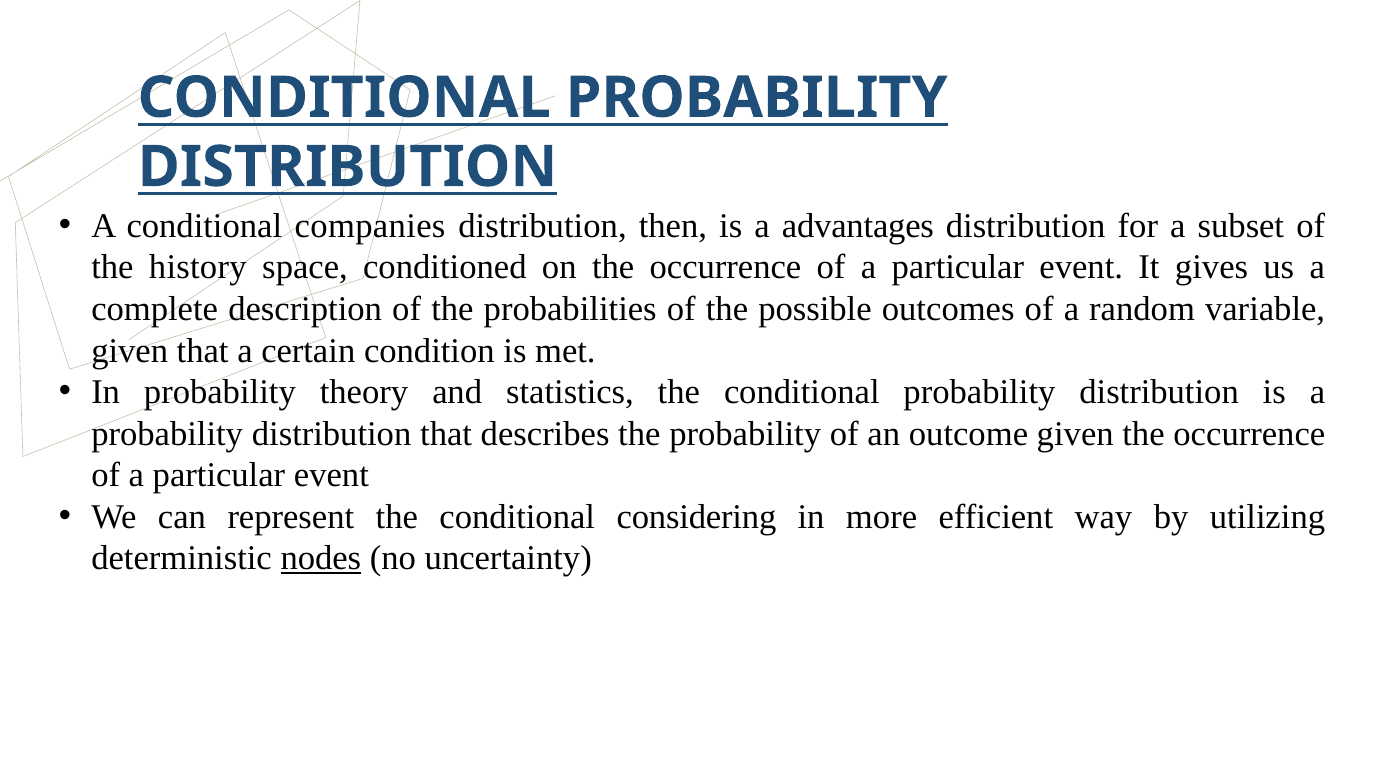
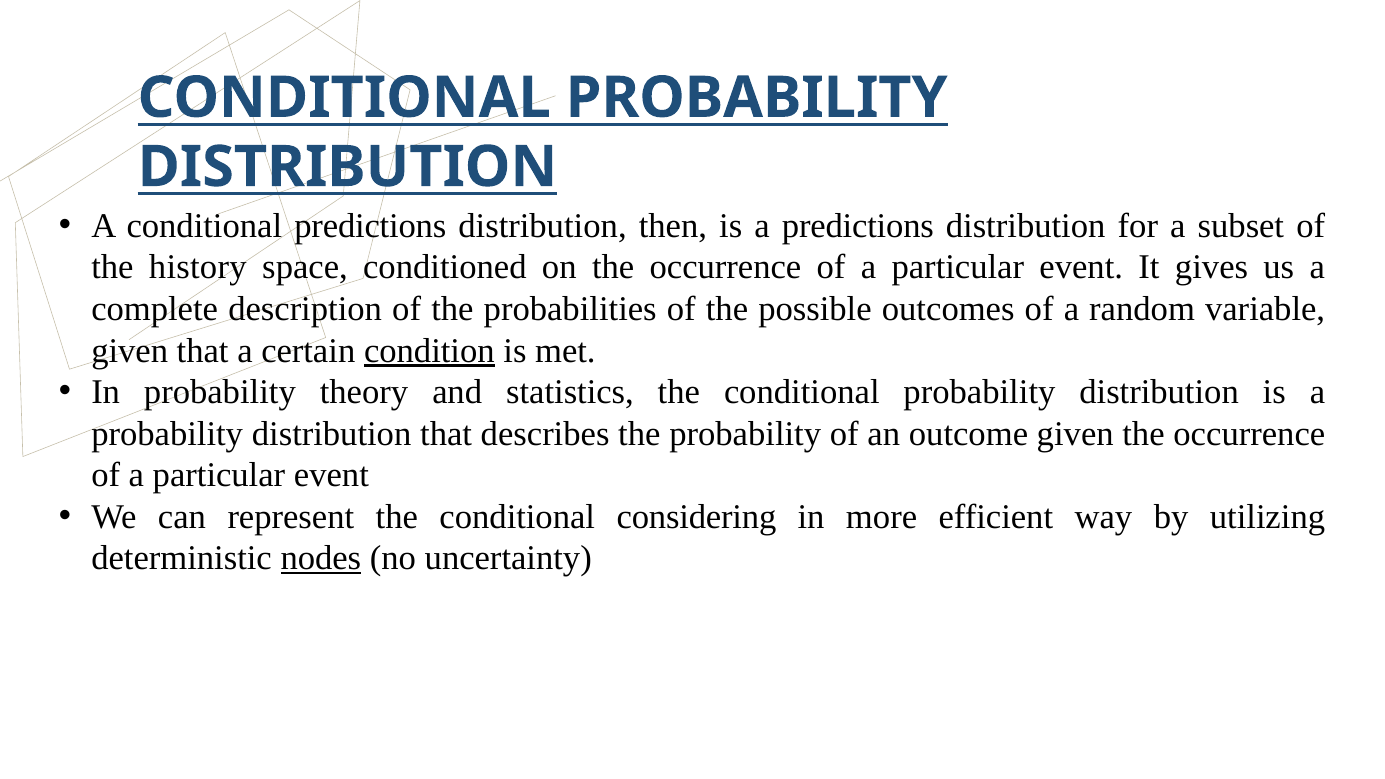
conditional companies: companies -> predictions (370, 226)
a advantages: advantages -> predictions (858, 226)
condition underline: none -> present (429, 351)
